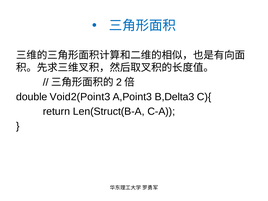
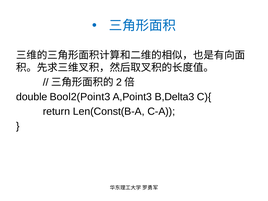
Void2(Point3: Void2(Point3 -> Bool2(Point3 (80, 97)
Len(Struct(B-A: Len(Struct(B-A -> Len(Const(B-A (109, 112)
